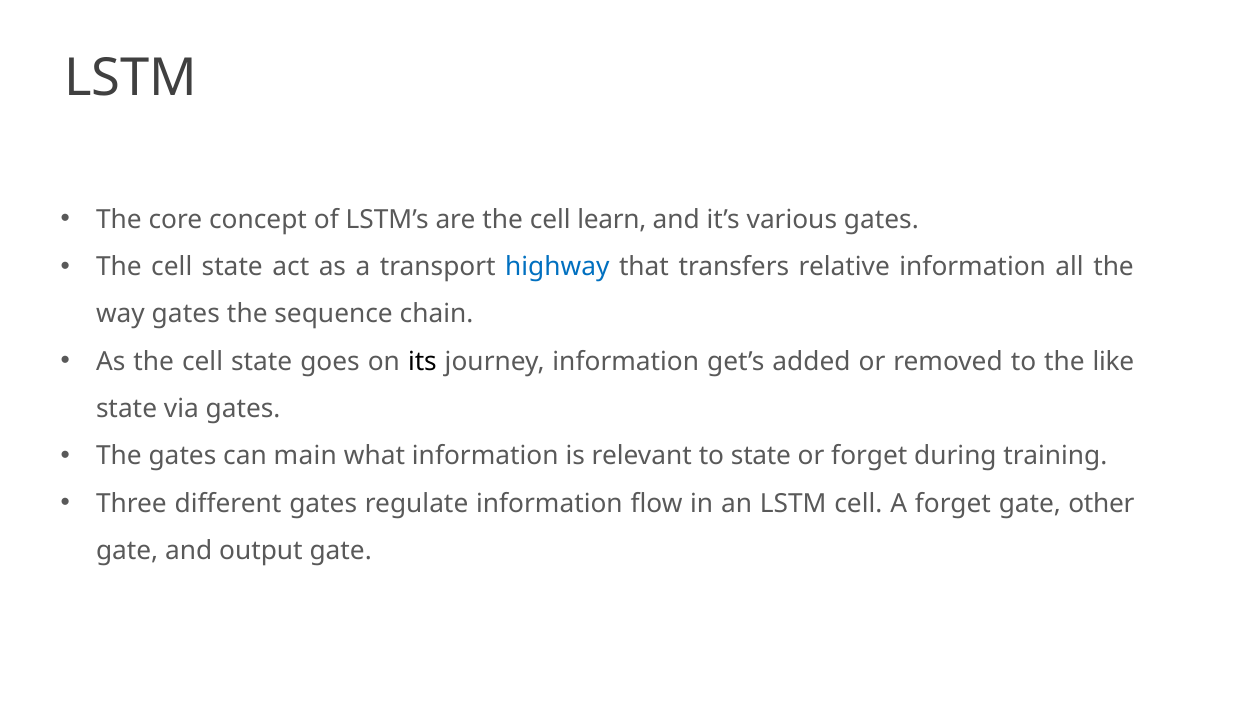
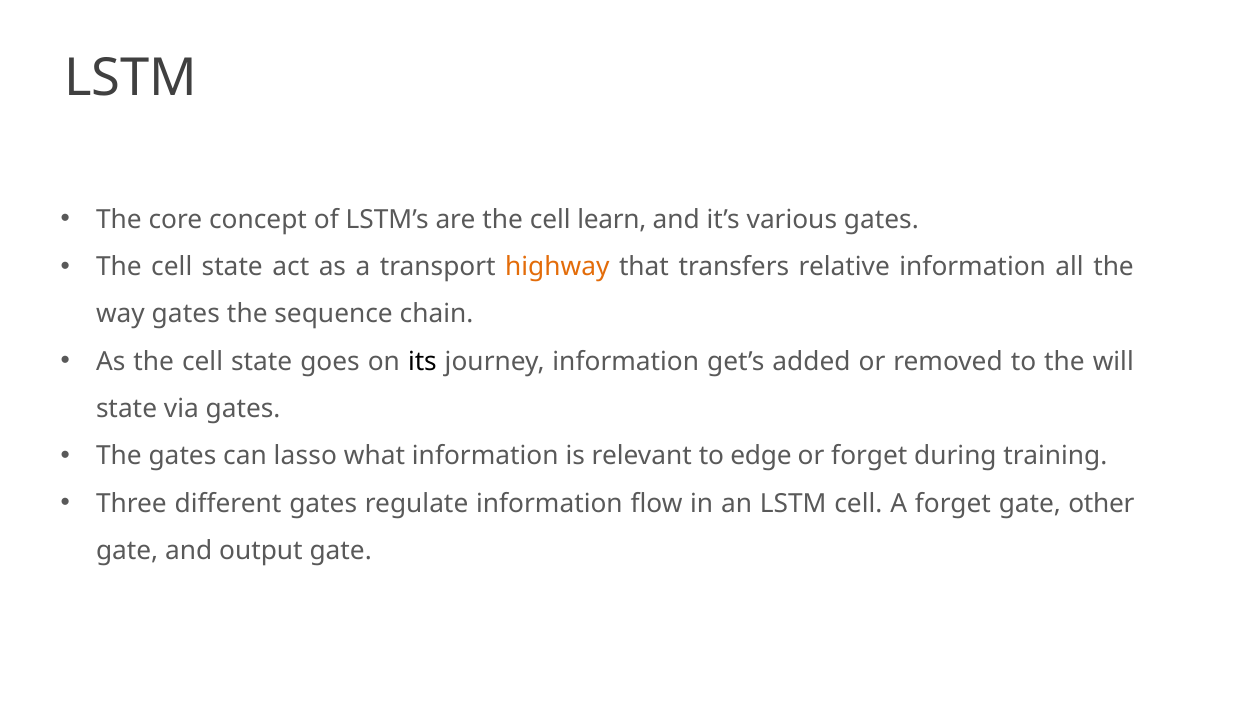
highway colour: blue -> orange (557, 267)
like: like -> will (1113, 361)
main: main -> lasso (305, 456)
to state: state -> edge (761, 456)
